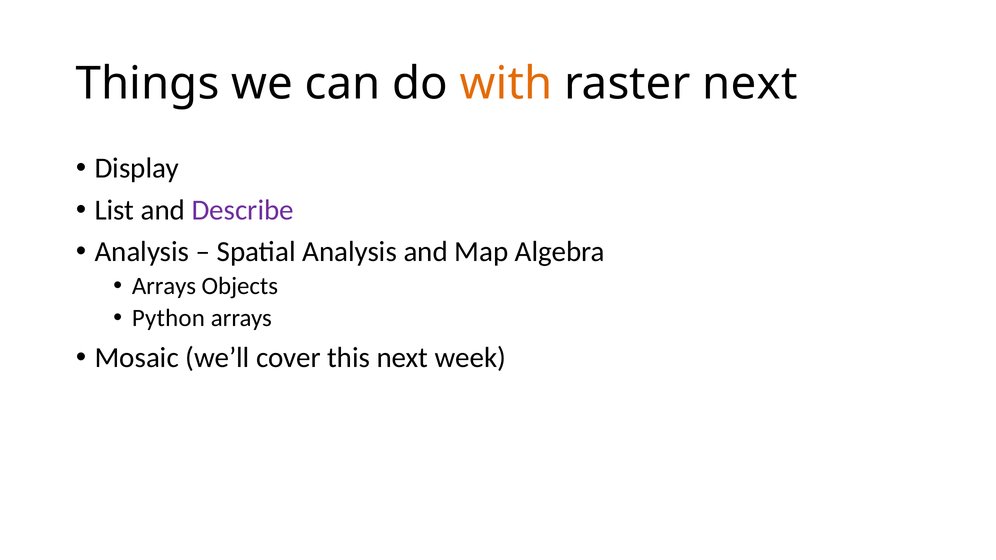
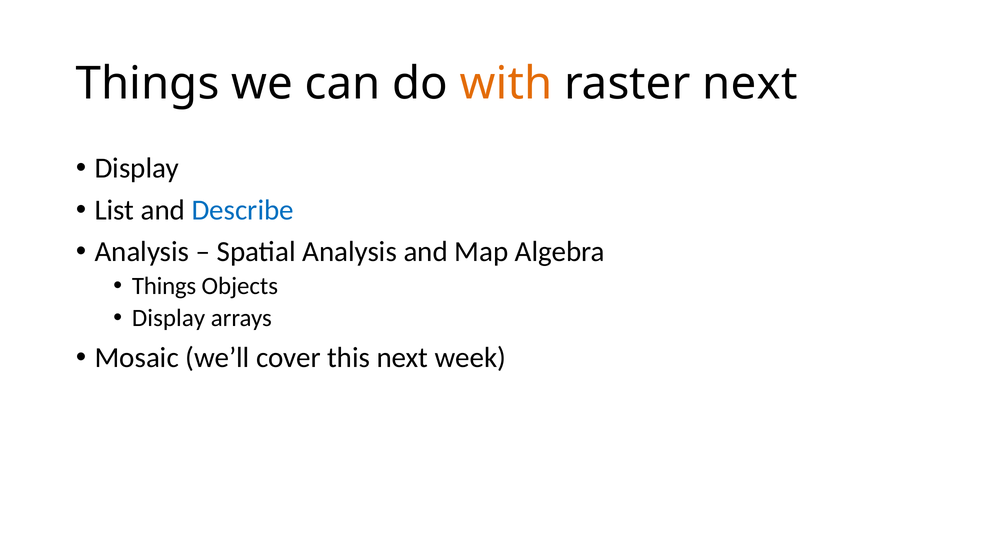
Describe colour: purple -> blue (243, 210)
Arrays: Arrays -> Things (164, 286)
Python: Python -> Display (169, 318)
